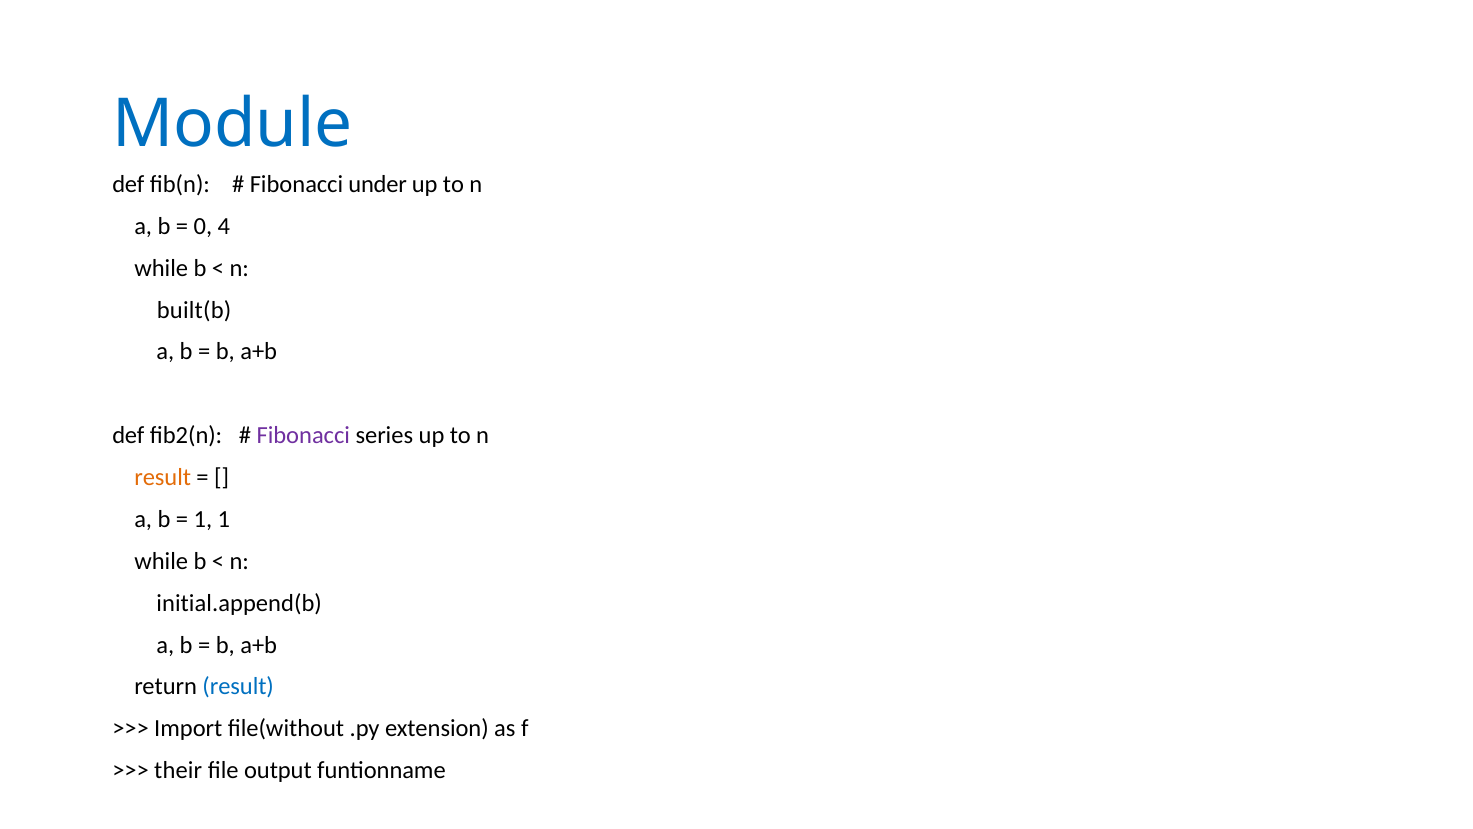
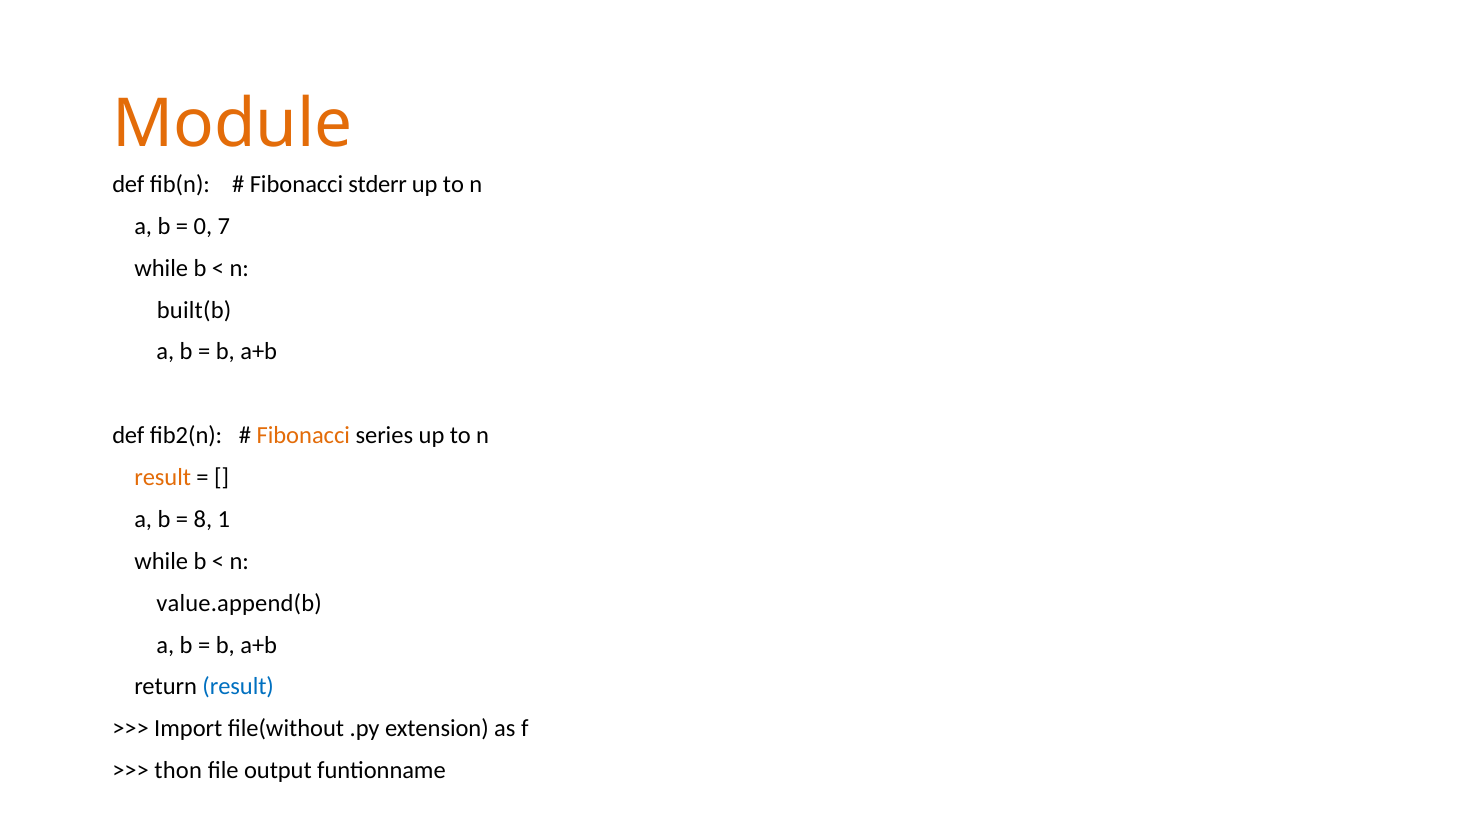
Module colour: blue -> orange (233, 124)
under: under -> stderr (378, 184)
4: 4 -> 7 (224, 226)
Fibonacci colour: purple -> orange (303, 435)
1: 1 -> 8 (203, 519)
initial.append(b: initial.append(b -> value.append(b (239, 603)
their: their -> thon (178, 770)
